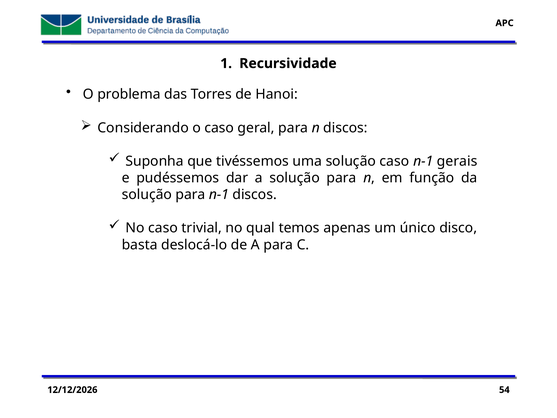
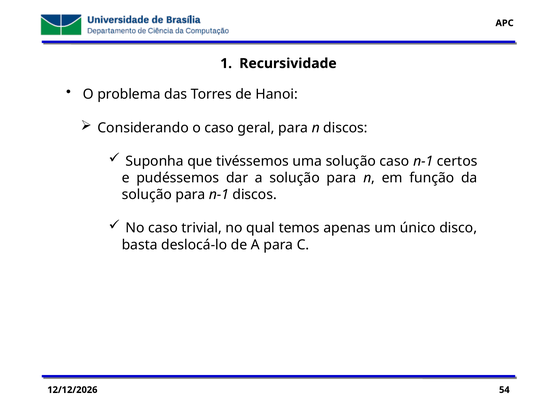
gerais: gerais -> certos (457, 161)
